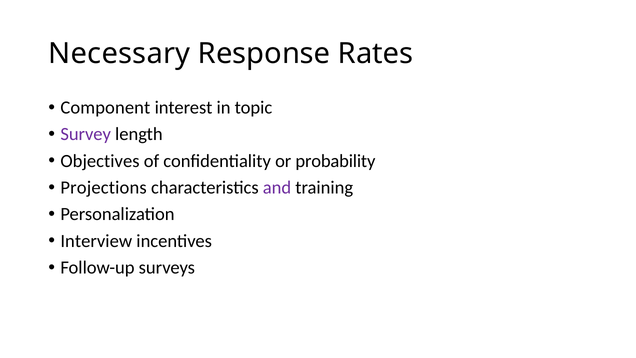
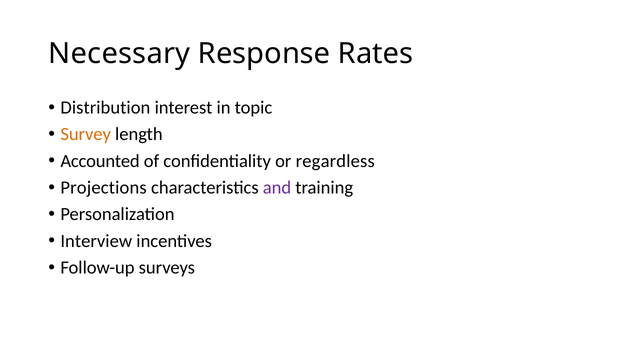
Component: Component -> Distribution (105, 108)
Survey colour: purple -> orange (86, 134)
Objectives: Objectives -> Accounted (100, 161)
probability: probability -> regardless (335, 161)
